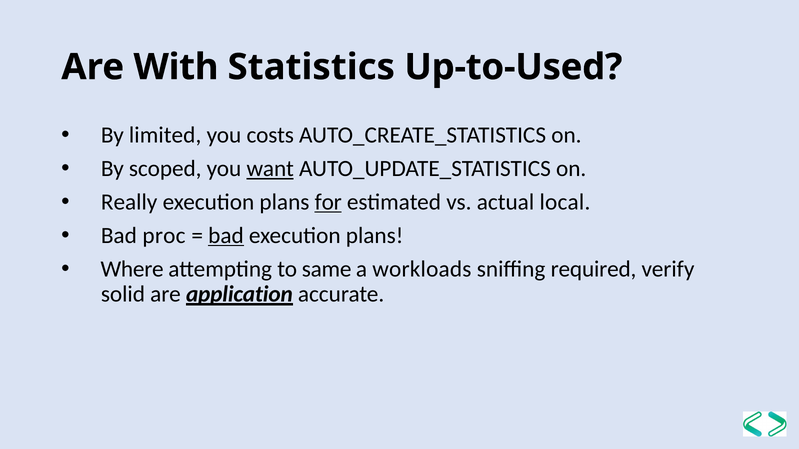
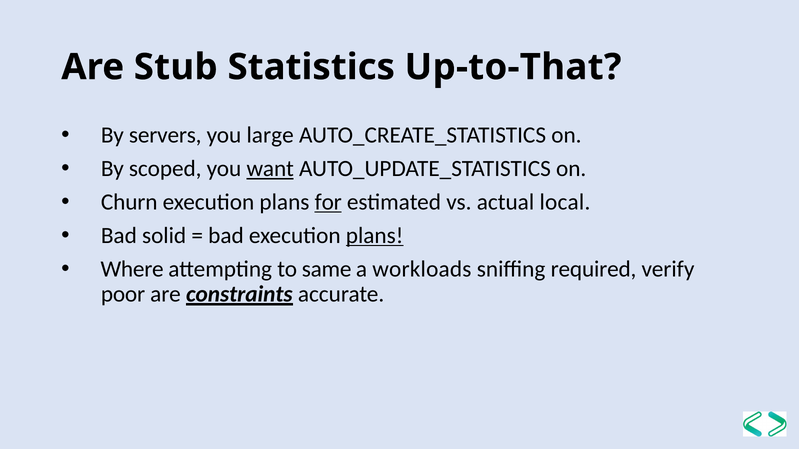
With: With -> Stub (176, 67)
Up-to-Used: Up-to-Used -> Up-to-That (513, 67)
limited: limited -> servers (165, 135)
costs: costs -> large (270, 135)
Really: Really -> Churn (129, 202)
proc: proc -> solid (164, 236)
bad underline: present -> none (226, 236)
plans underline: none -> present (375, 236)
solid: solid -> poor (123, 294)
application: application -> constraints (239, 294)
